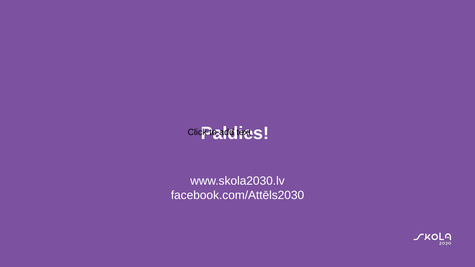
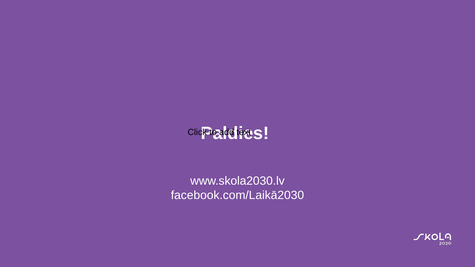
facebook.com/Attēls2030: facebook.com/Attēls2030 -> facebook.com/Laikā2030 (237, 195)
